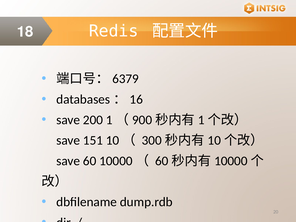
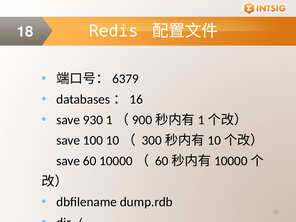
200: 200 -> 930 (93, 120)
151: 151 -> 100 (93, 140)
